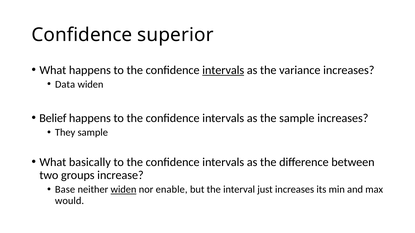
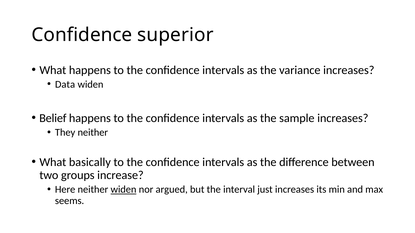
intervals underline: present -> none (223, 70)
They sample: sample -> neither (93, 133)
Base: Base -> Here (65, 190)
enable: enable -> argued (172, 190)
would: would -> seems (70, 201)
